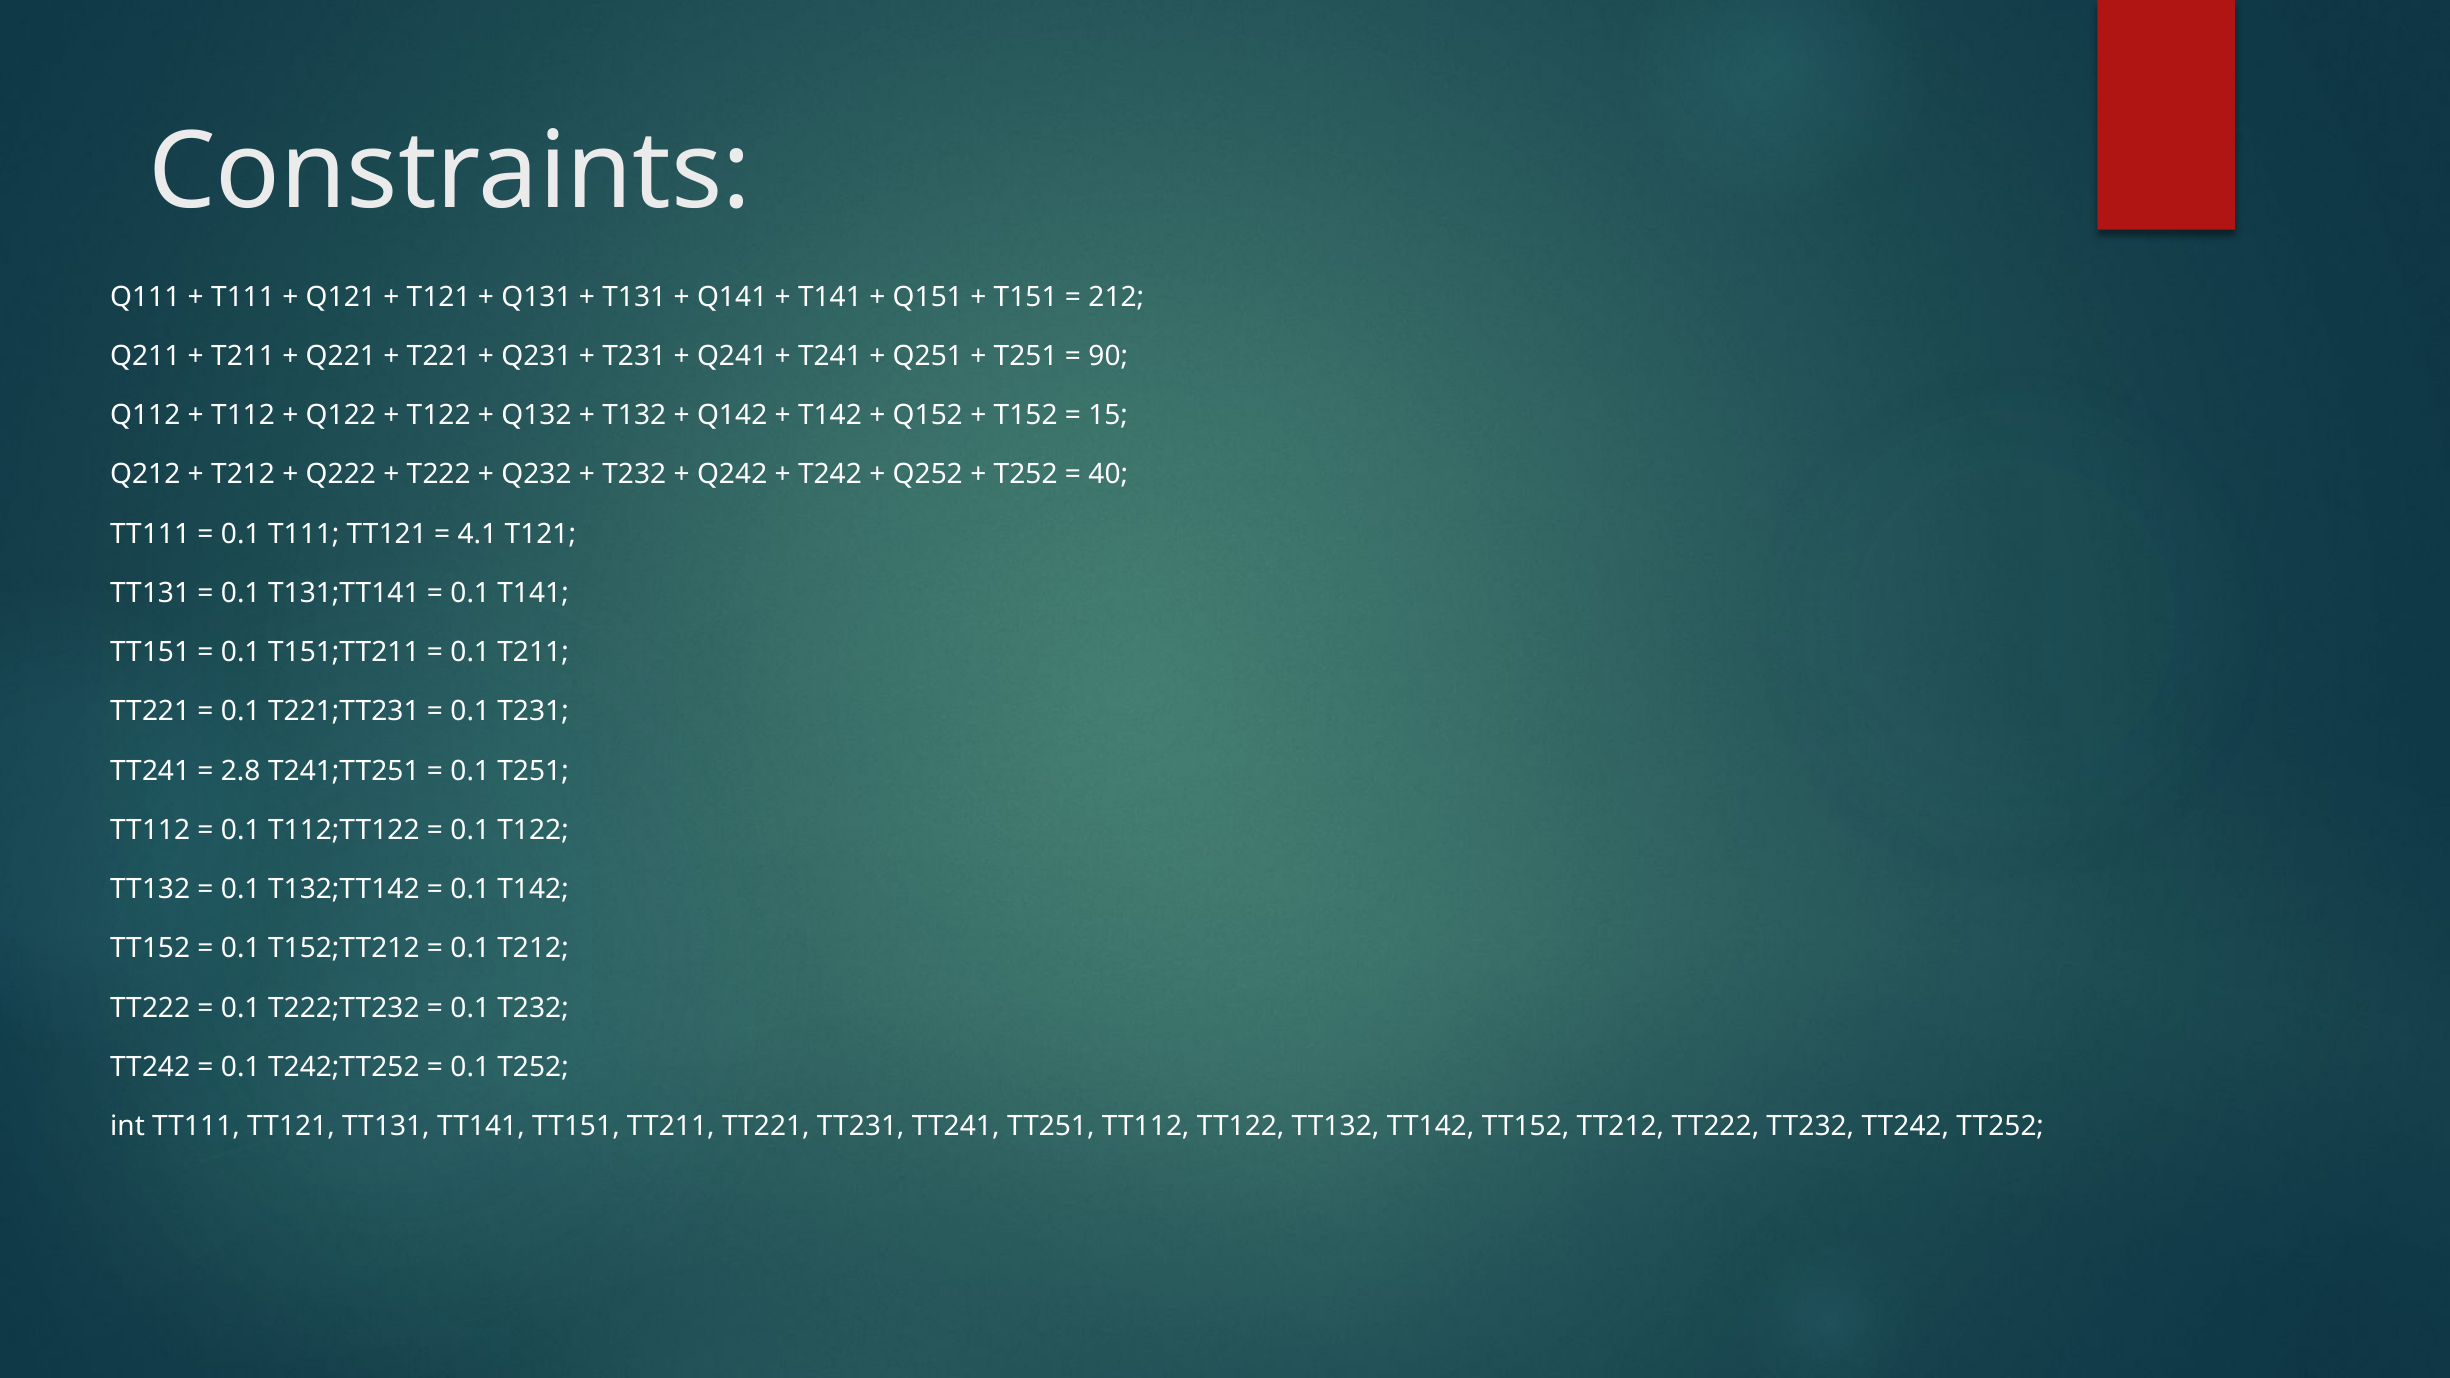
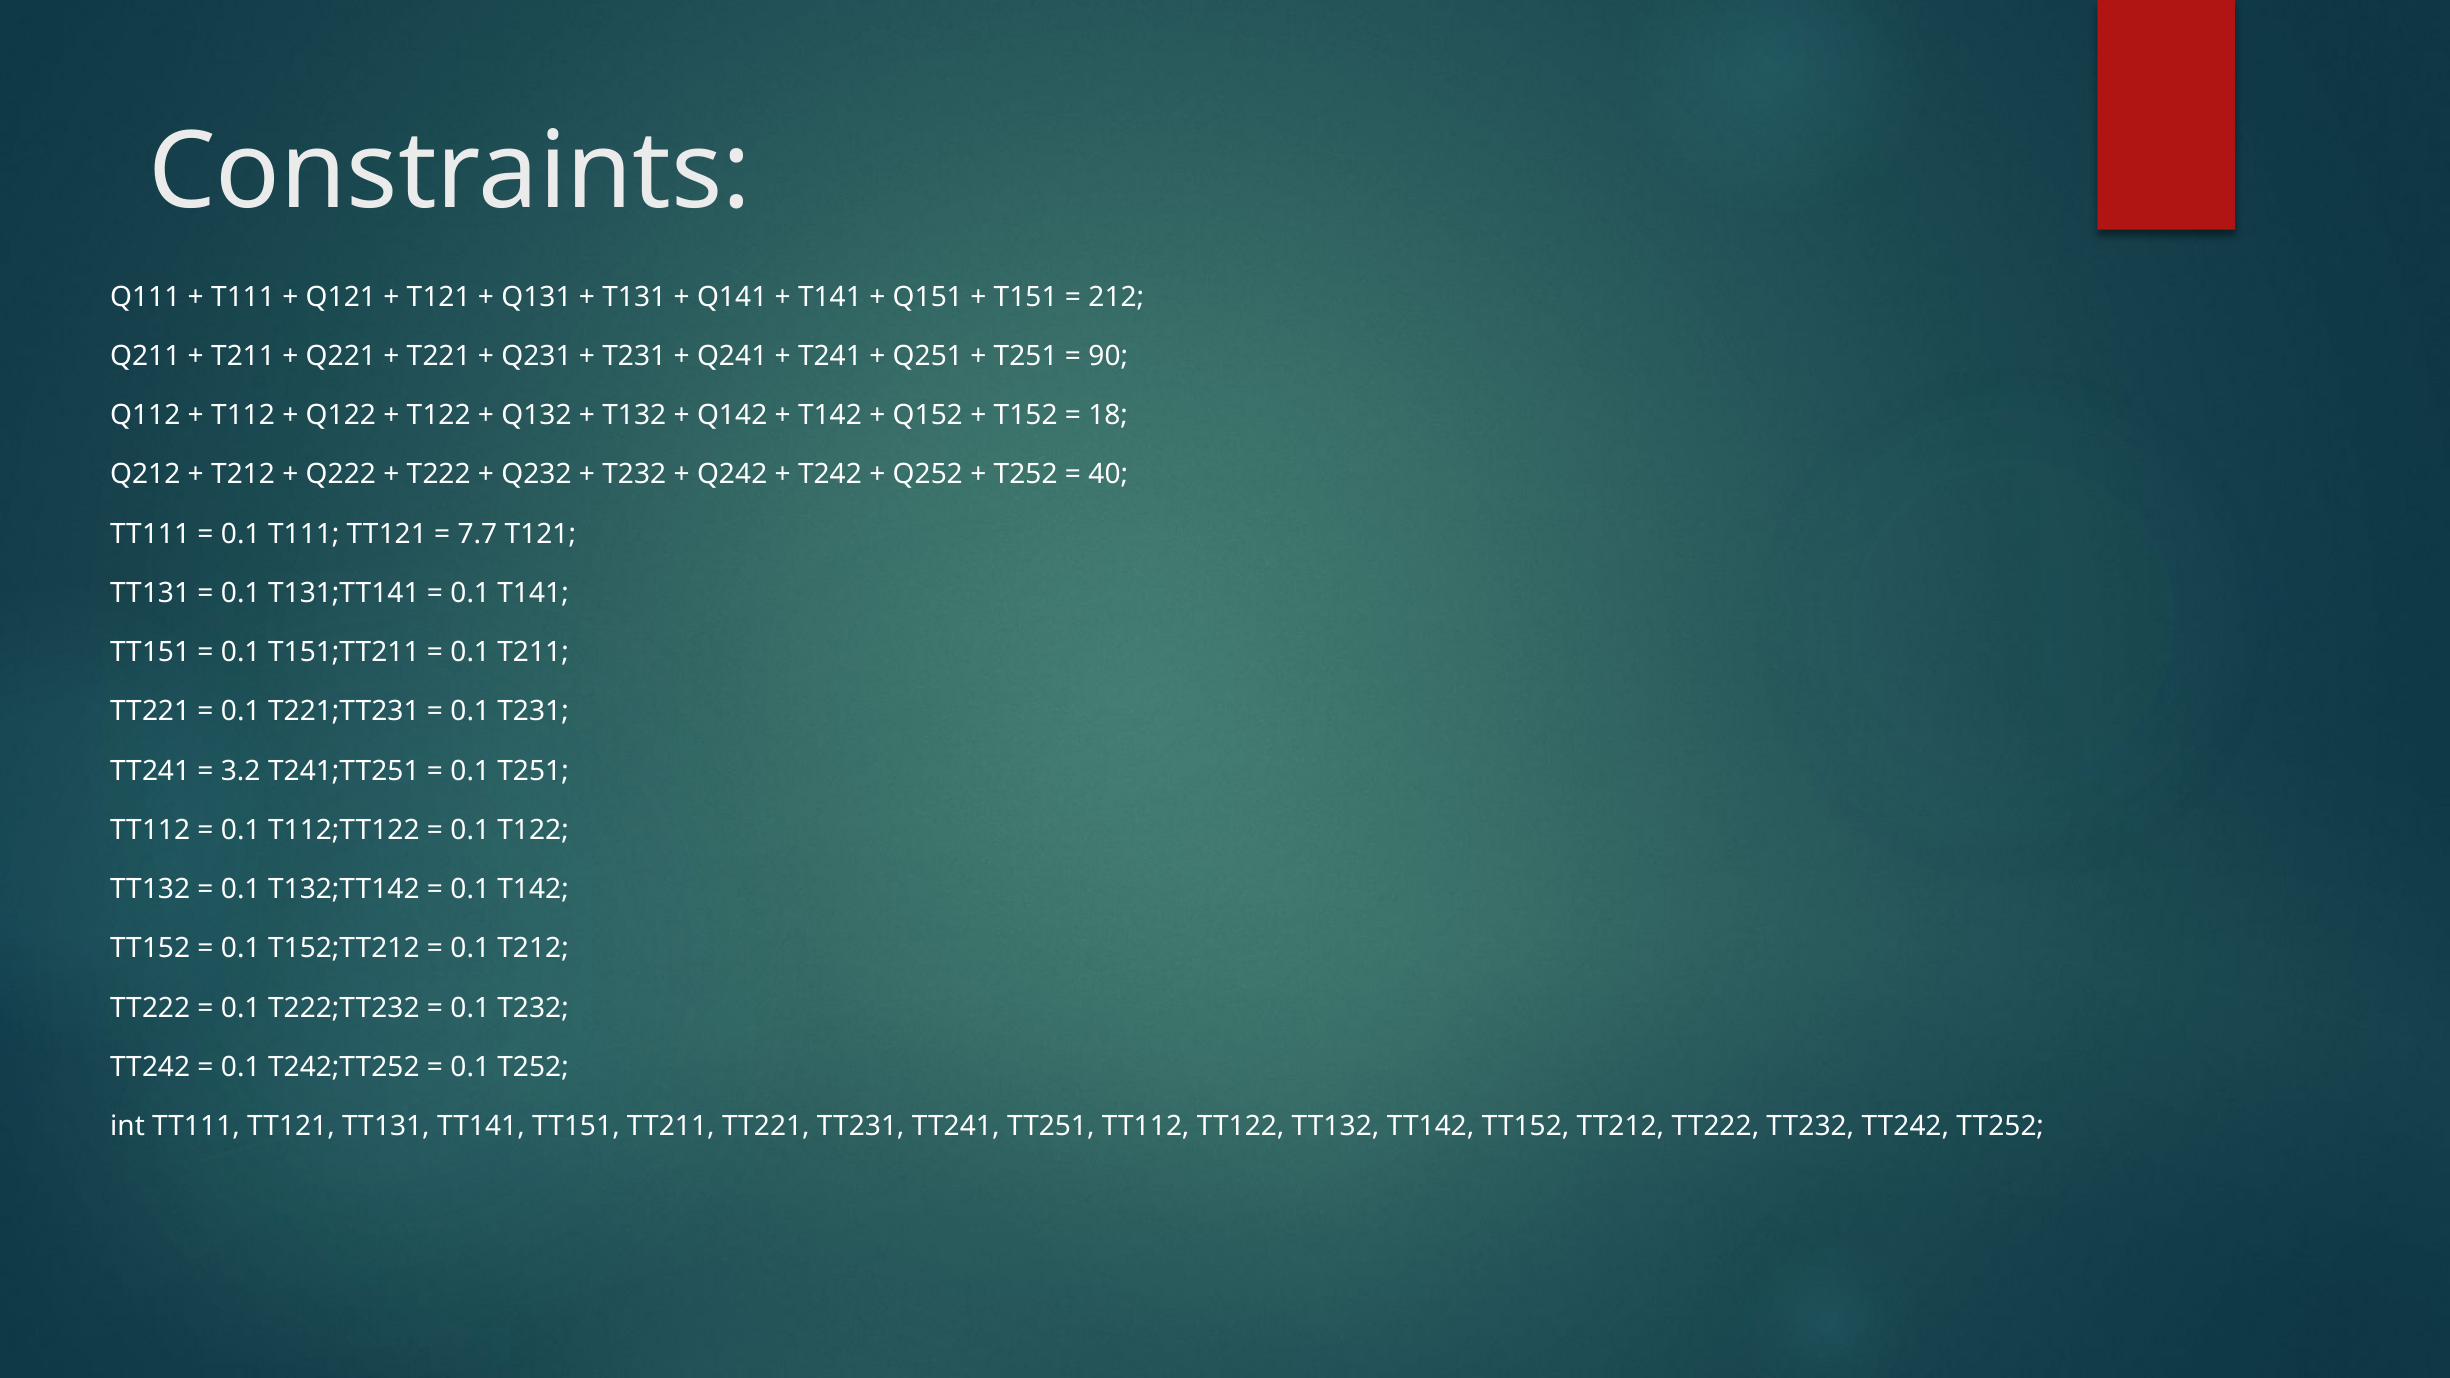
15: 15 -> 18 (1108, 415)
4.1: 4.1 -> 7.7 (477, 534)
2.8: 2.8 -> 3.2 (241, 771)
